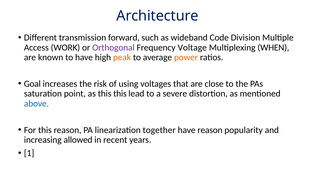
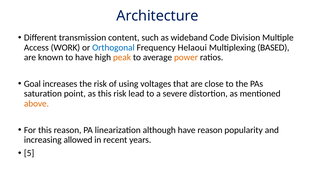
forward: forward -> content (124, 38)
Orthogonal colour: purple -> blue (113, 48)
Voltage: Voltage -> Helaoui (192, 48)
WHEN: WHEN -> BASED (273, 48)
this this: this -> risk (120, 94)
above colour: blue -> orange (36, 104)
together: together -> although (159, 130)
1: 1 -> 5 (29, 153)
